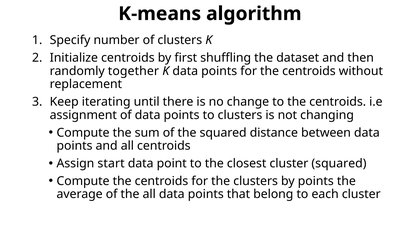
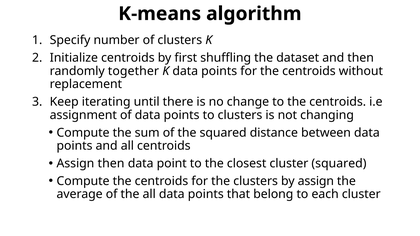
Assign start: start -> then (111, 164)
by points: points -> assign (316, 181)
